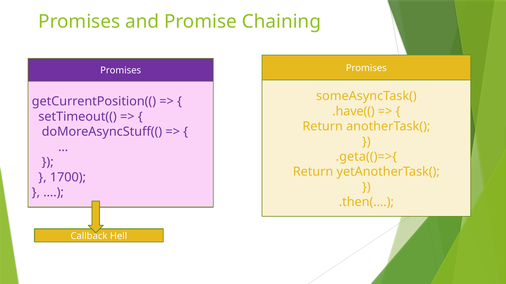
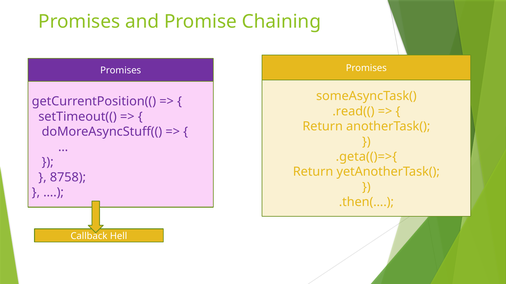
.have((: .have(( -> .read(( (353, 111)
1700: 1700 -> 8758 (68, 178)
